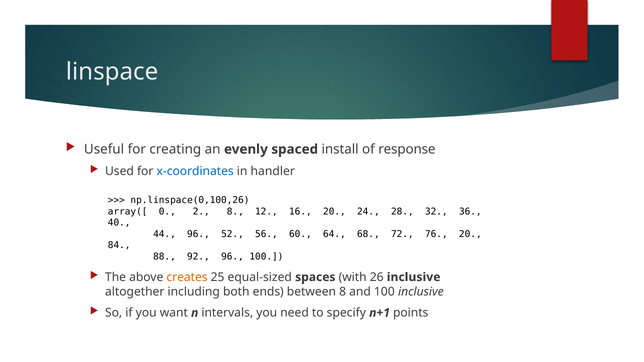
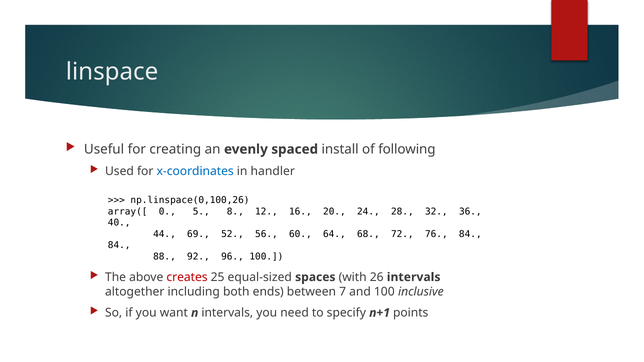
response: response -> following (407, 149)
2: 2 -> 5 (201, 212)
44 96: 96 -> 69 (198, 234)
76 20: 20 -> 84 (470, 234)
creates colour: orange -> red (187, 277)
26 inclusive: inclusive -> intervals (414, 277)
between 8: 8 -> 7 (343, 292)
